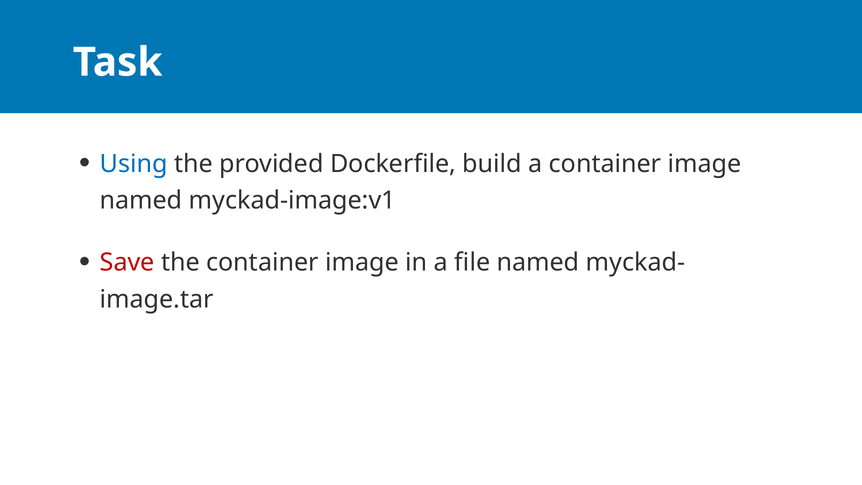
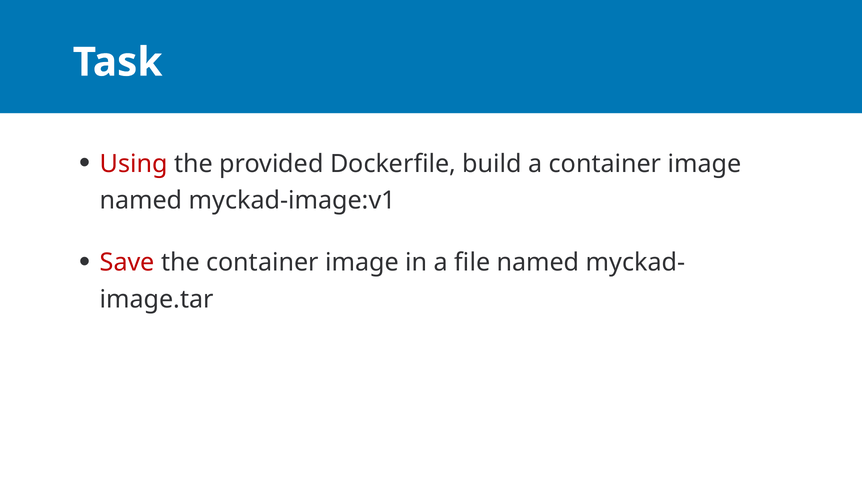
Using colour: blue -> red (134, 164)
